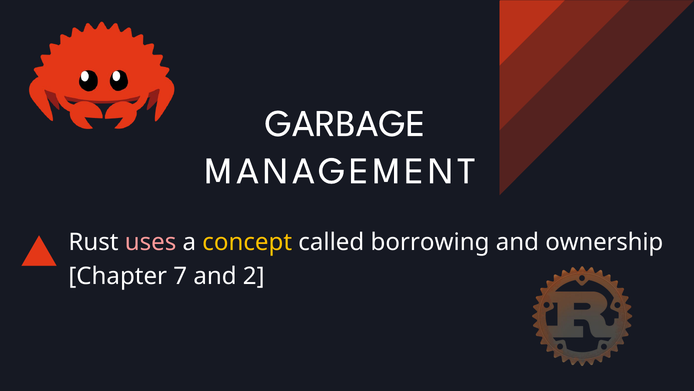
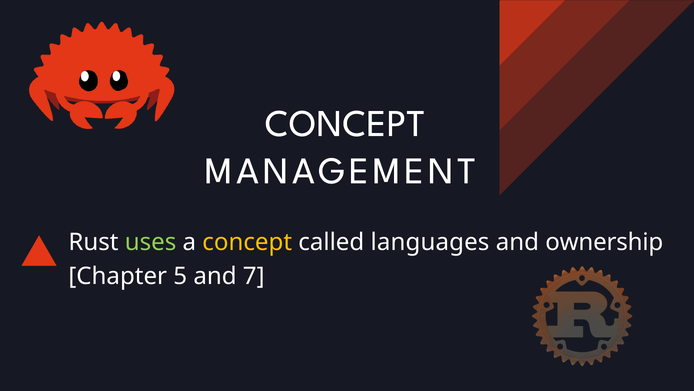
GARBAGE: GARBAGE -> CONCEPT (345, 123)
uses colour: pink -> light green (151, 242)
borrowing: borrowing -> languages (430, 242)
7: 7 -> 5 (180, 276)
2: 2 -> 7 (254, 276)
